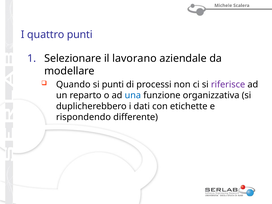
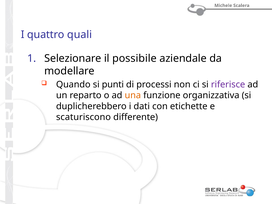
quattro punti: punti -> quali (80, 35)
lavorano: lavorano -> possibile (134, 58)
una colour: blue -> orange (133, 95)
rispondendo: rispondendo -> scaturiscono (83, 117)
